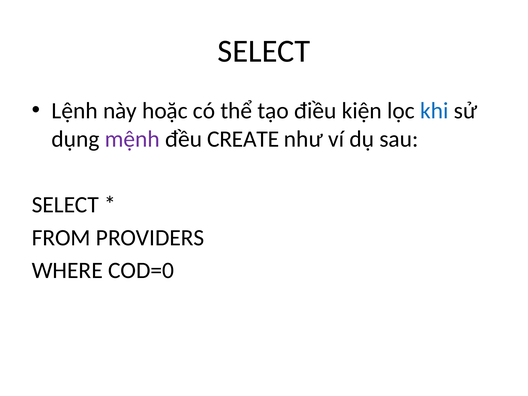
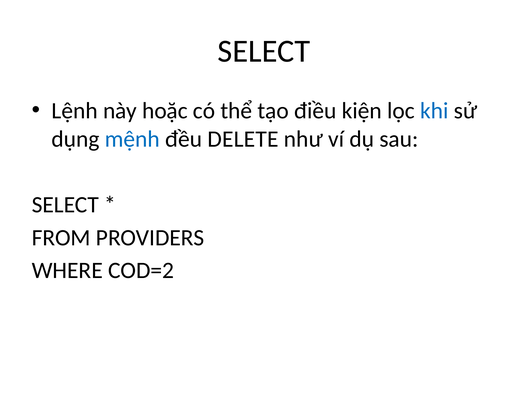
mệnh colour: purple -> blue (132, 139)
CREATE: CREATE -> DELETE (243, 139)
COD=0: COD=0 -> COD=2 (141, 271)
